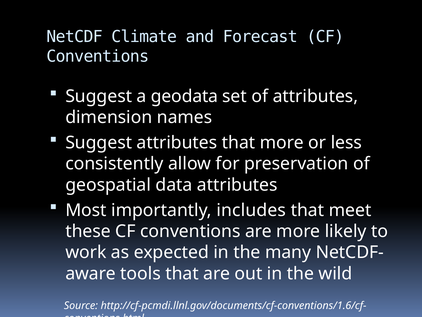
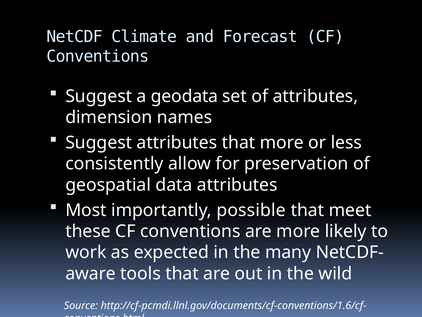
includes: includes -> possible (251, 210)
